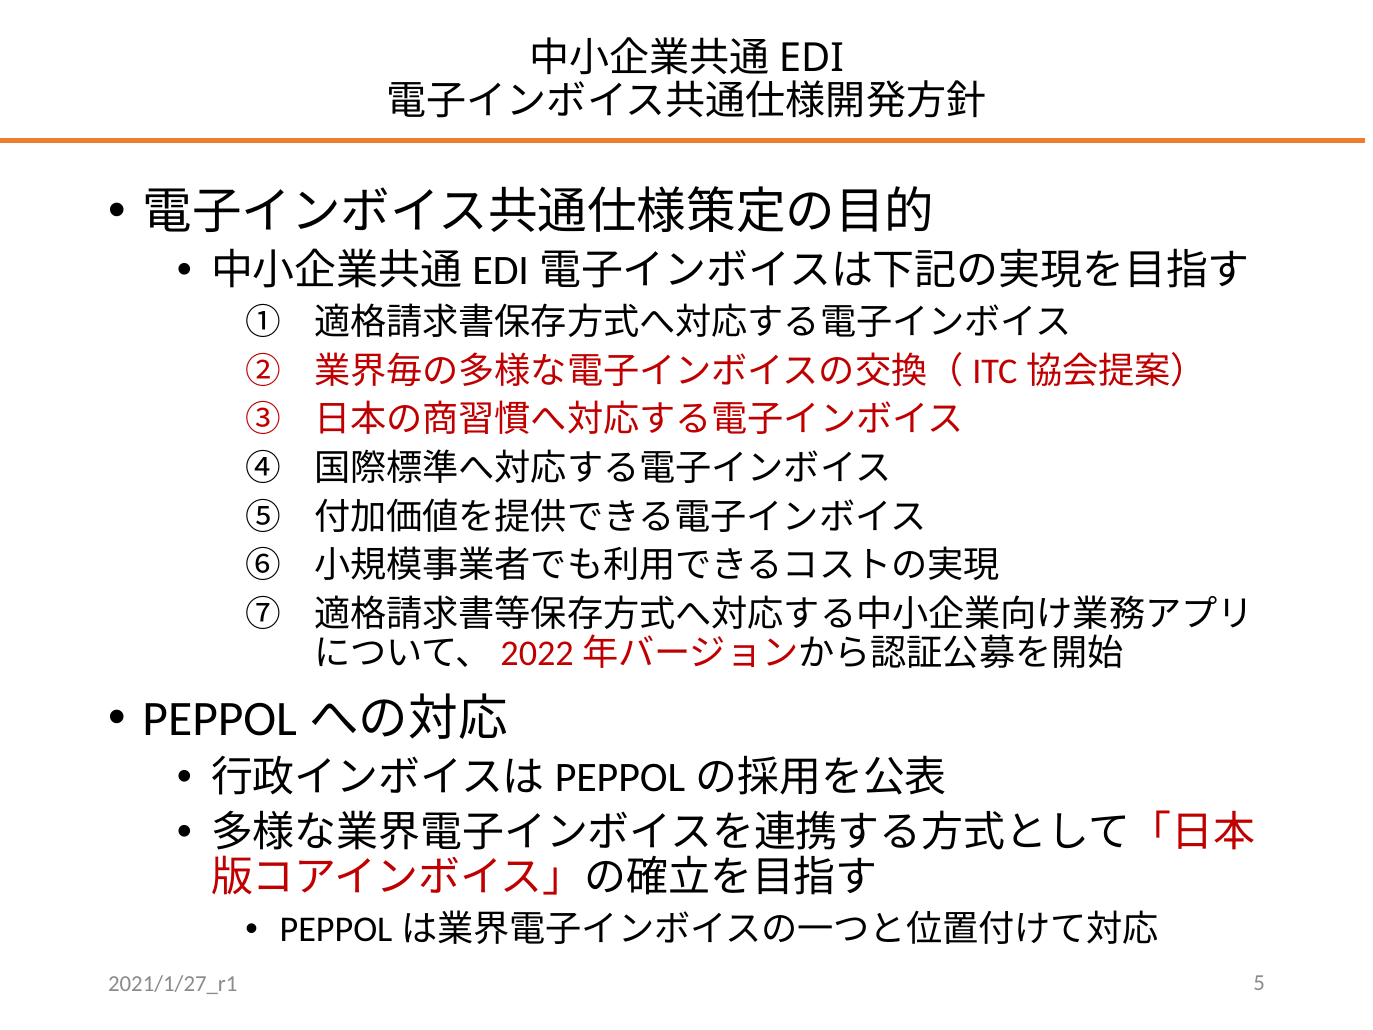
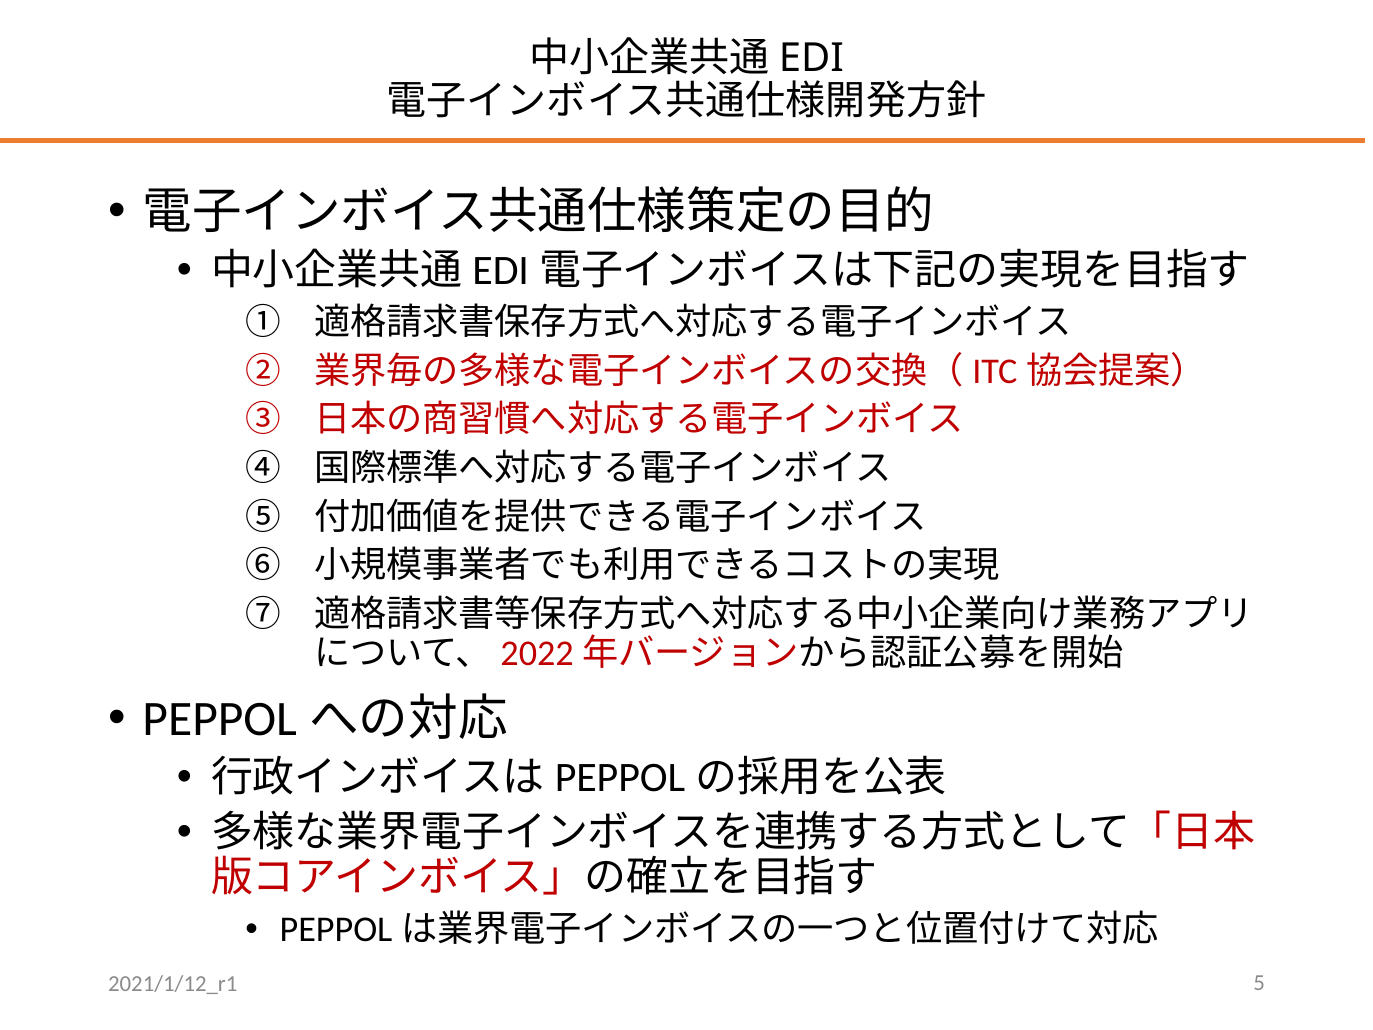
2021/1/27_r1: 2021/1/27_r1 -> 2021/1/12_r1 (173, 983)
